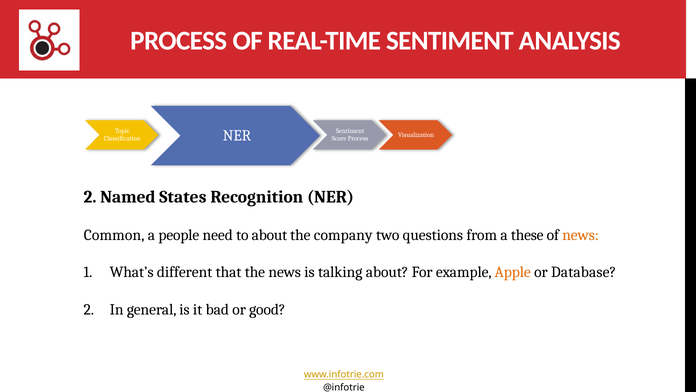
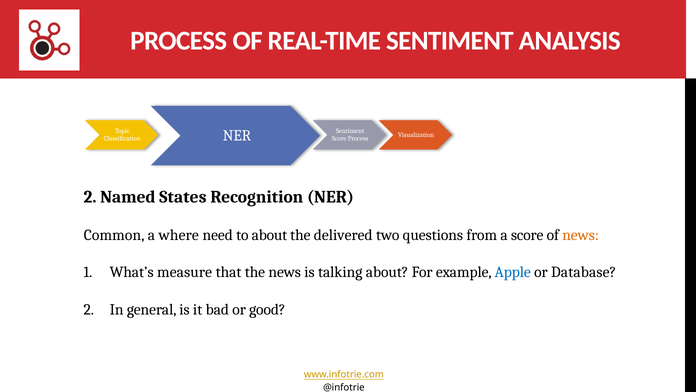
people: people -> where (179, 235)
company: company -> delivered (343, 235)
a these: these -> score (527, 235)
different: different -> measure (185, 272)
Apple colour: orange -> blue (513, 272)
